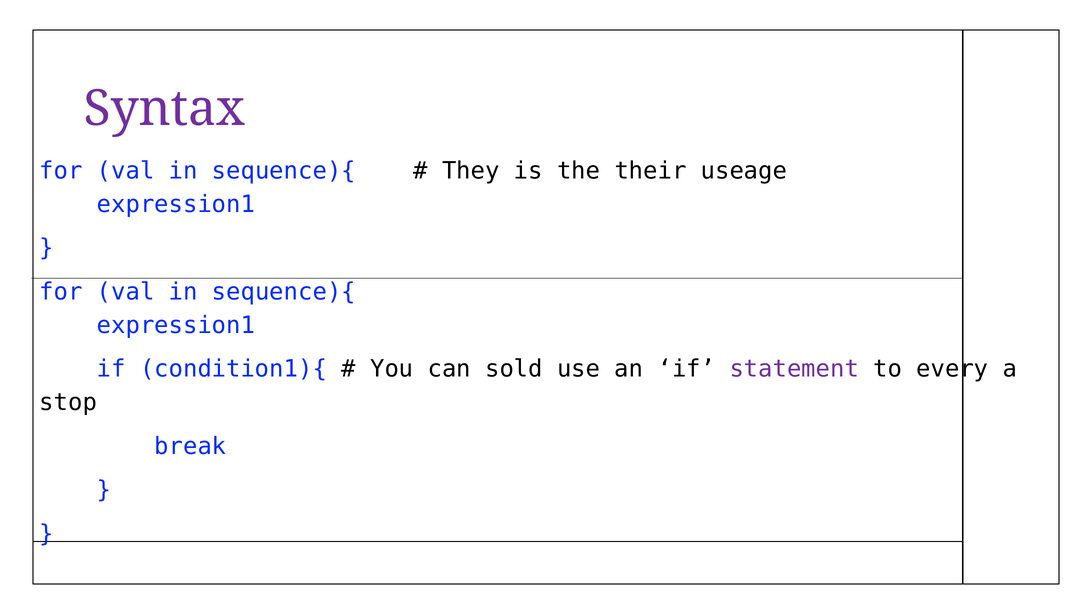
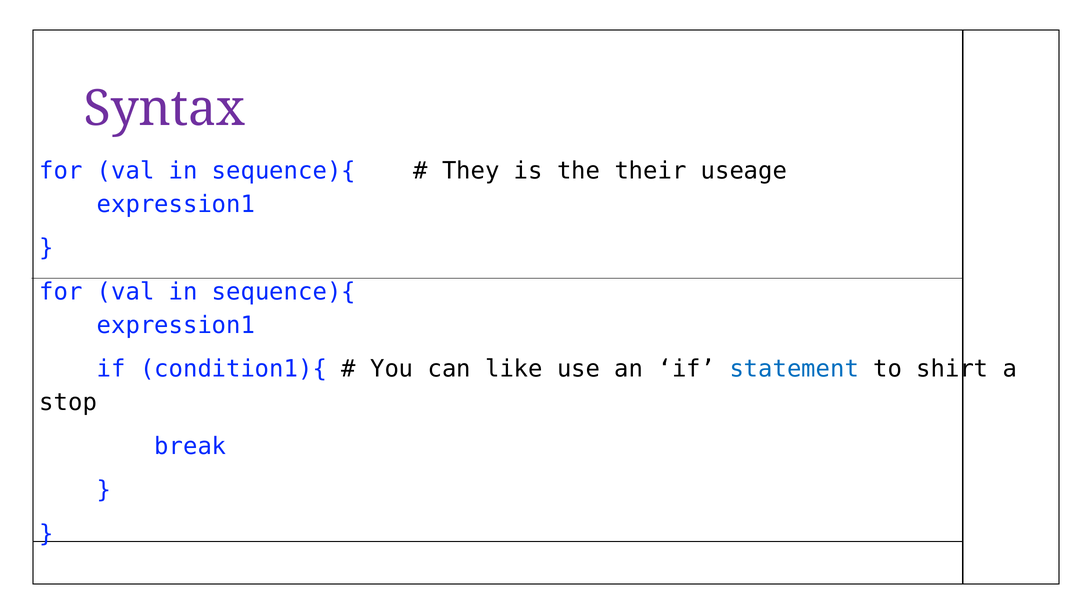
sold: sold -> like (514, 369)
statement colour: purple -> blue (794, 369)
every: every -> shirt (952, 369)
